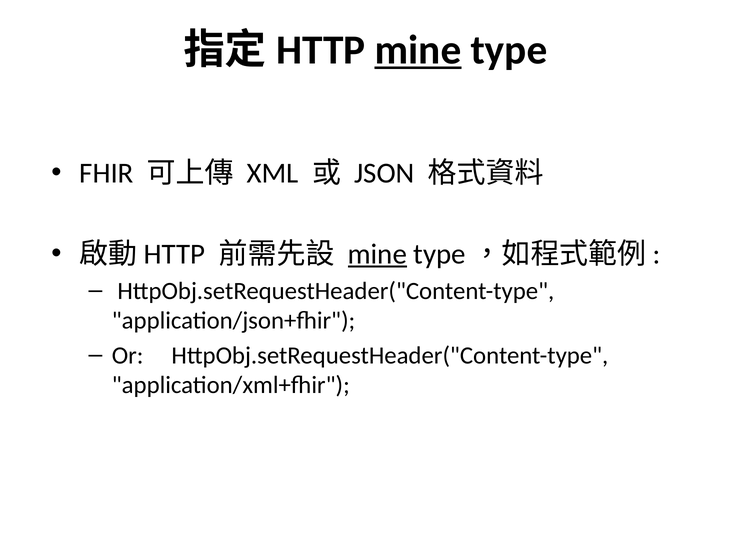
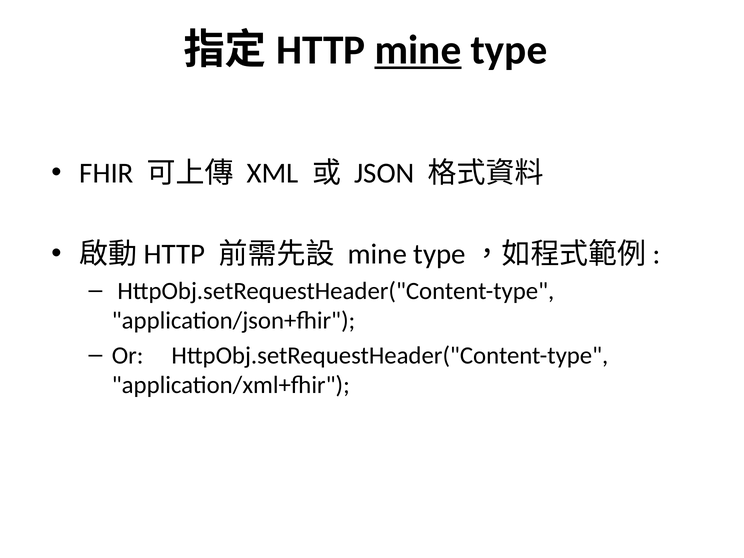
mine underline: present -> none (377, 254)
